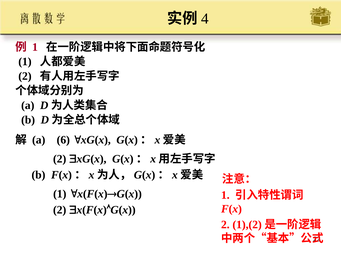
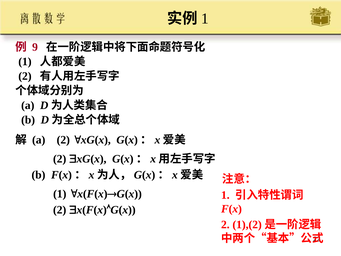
4: 4 -> 1 (205, 19)
1: 1 -> 9 (35, 47)
a 6: 6 -> 2 (63, 140)
